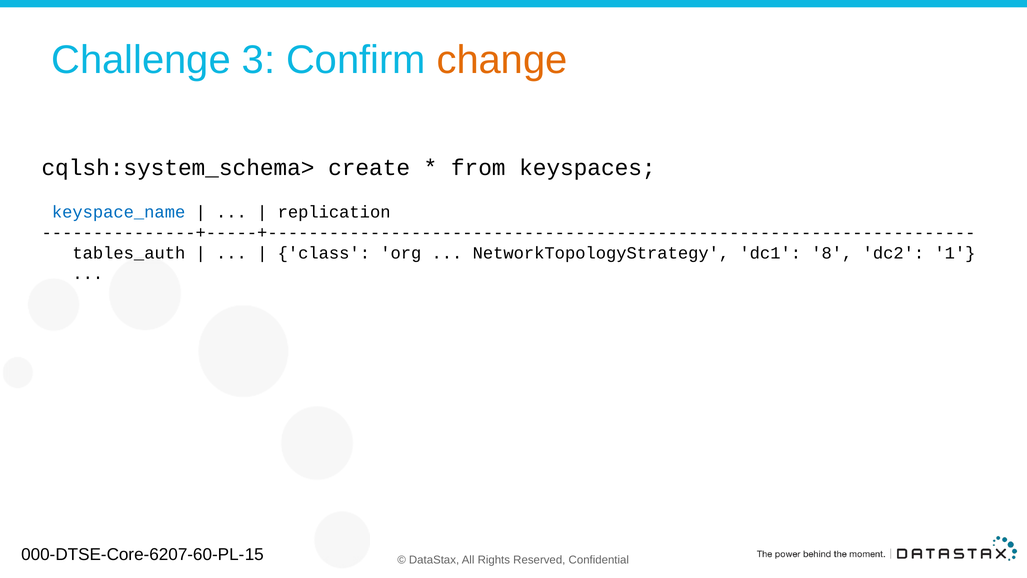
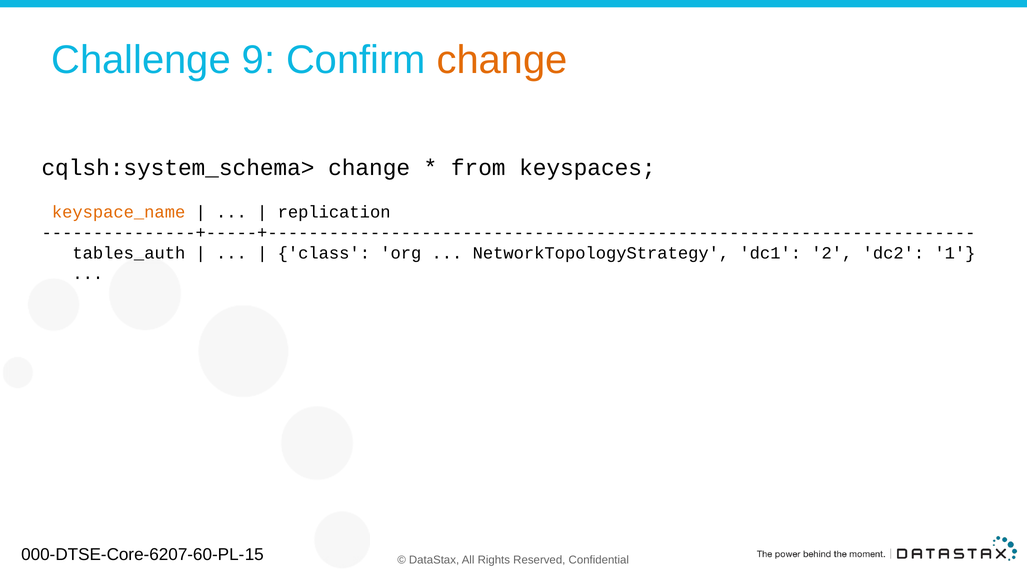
3: 3 -> 9 (259, 60)
cqlsh:system_schema> create: create -> change (369, 168)
keyspace_name colour: blue -> orange (119, 212)
8: 8 -> 2 (832, 253)
